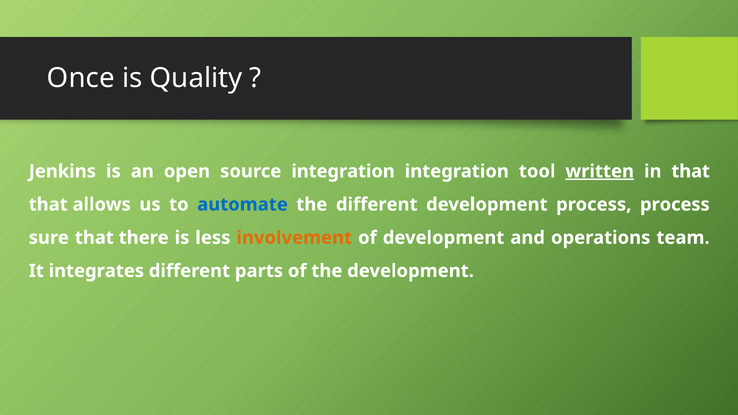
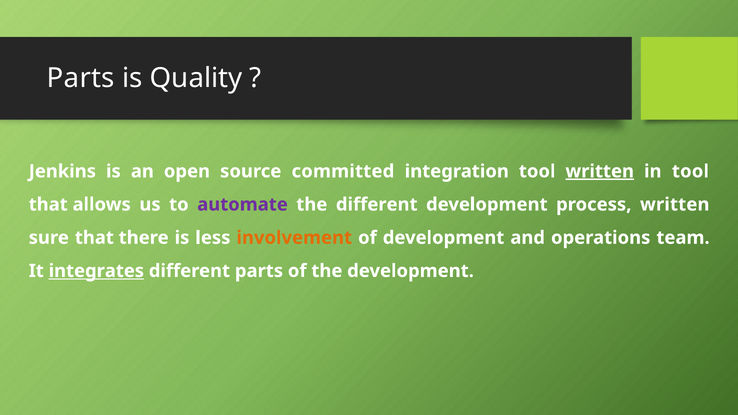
Once: Once -> Parts (81, 78)
source integration: integration -> committed (343, 171)
in that: that -> tool (690, 171)
automate colour: blue -> purple (242, 205)
process process: process -> written (675, 205)
integrates underline: none -> present (96, 271)
